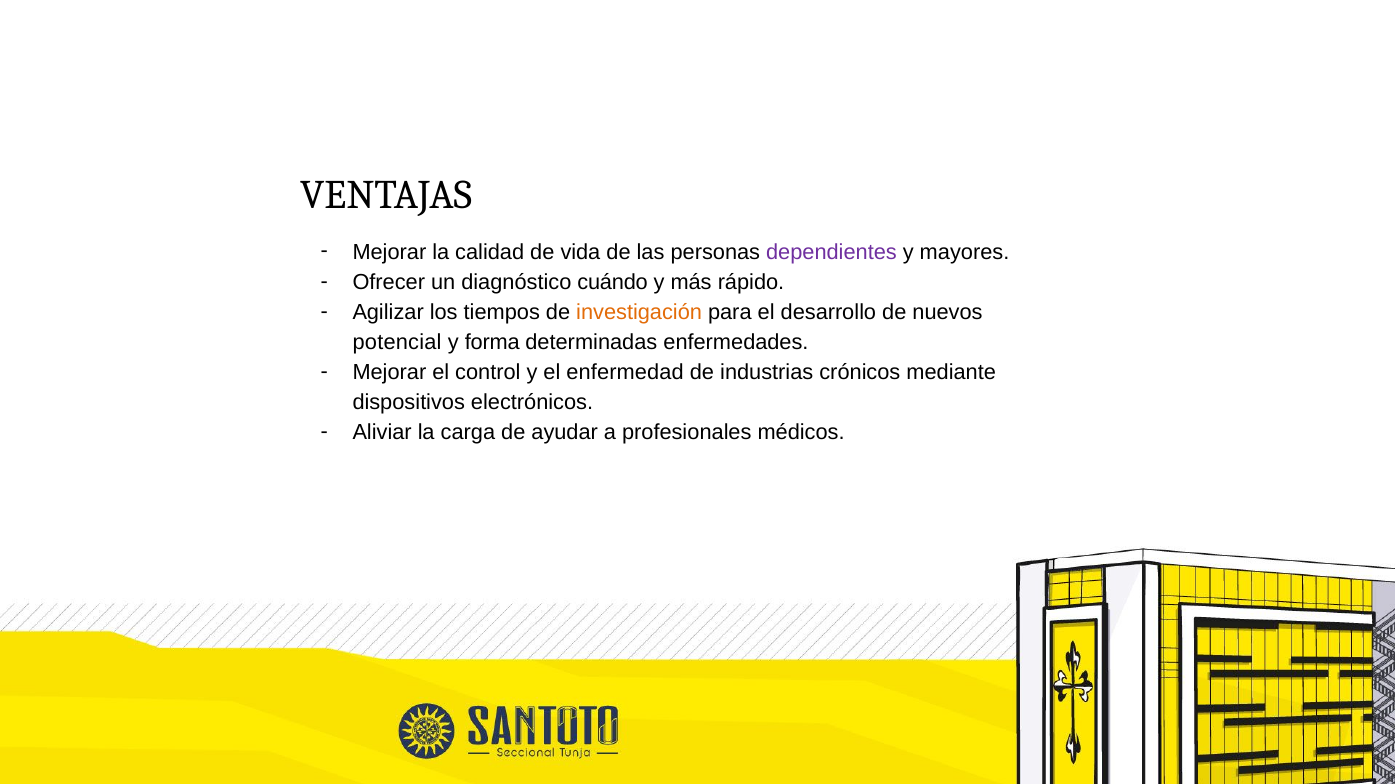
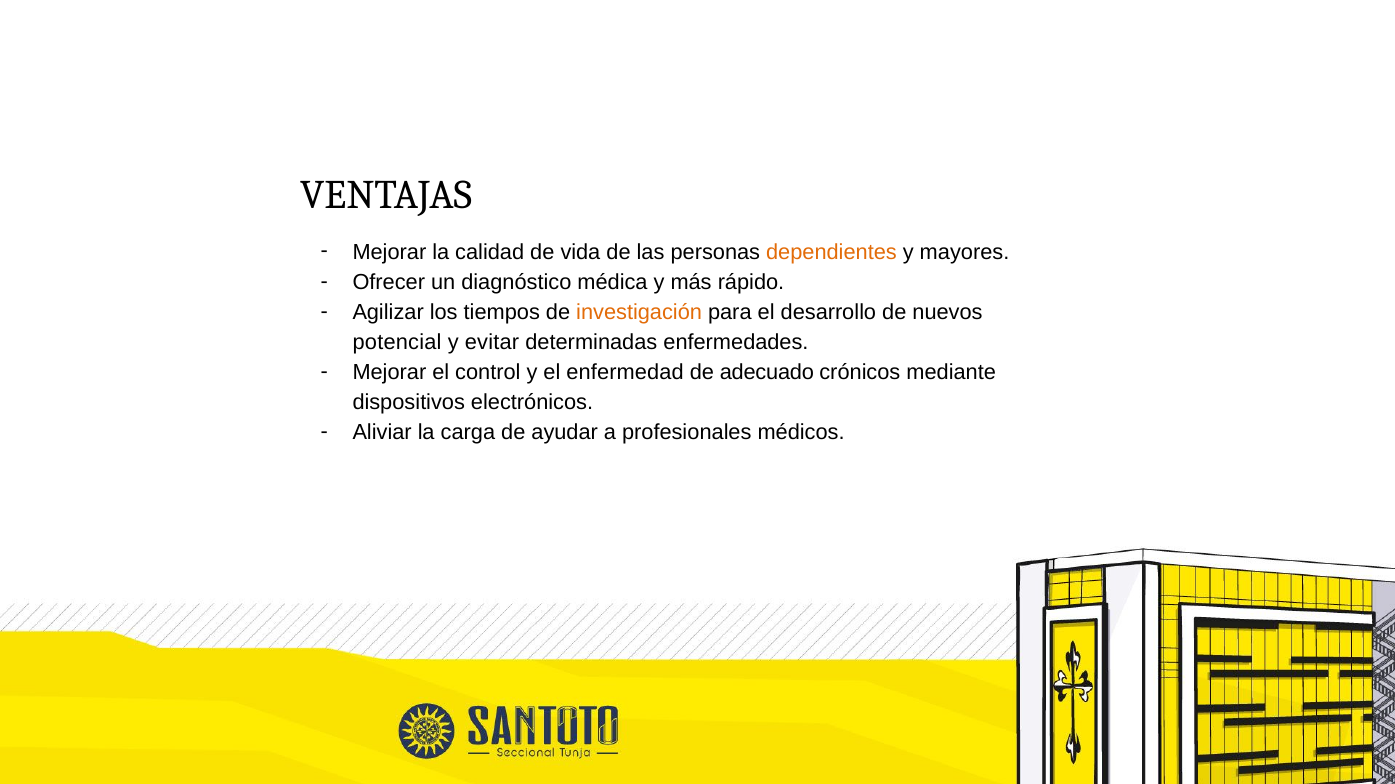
dependientes colour: purple -> orange (831, 252)
cuándo: cuándo -> médica (612, 282)
forma: forma -> evitar (492, 343)
industrias: industrias -> adecuado (767, 373)
